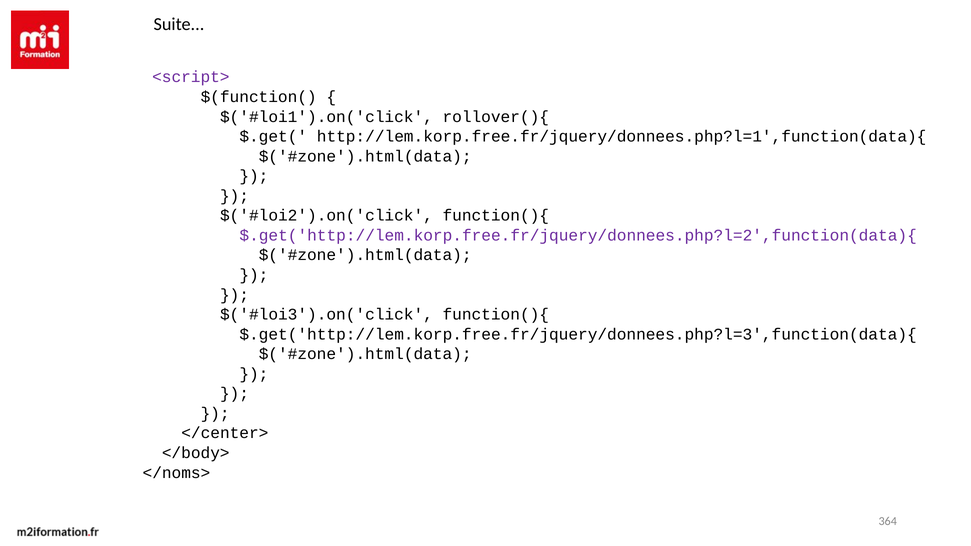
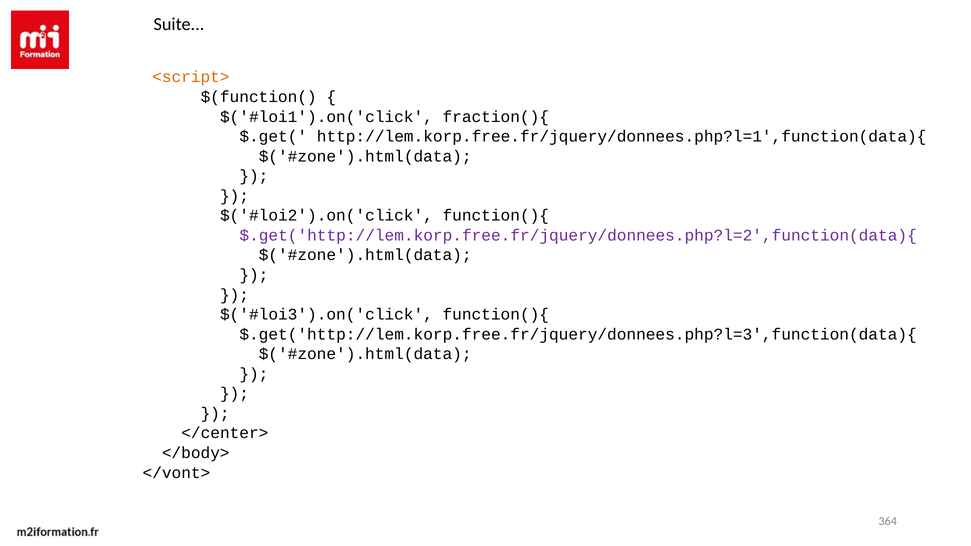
<script> colour: purple -> orange (191, 77)
rollover(){: rollover(){ -> fraction(){ (496, 117)
</noms>: </noms> -> </vont> (176, 473)
